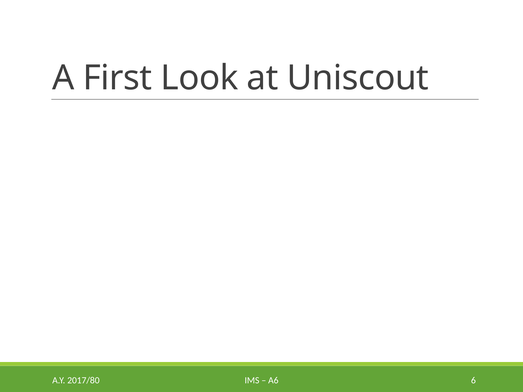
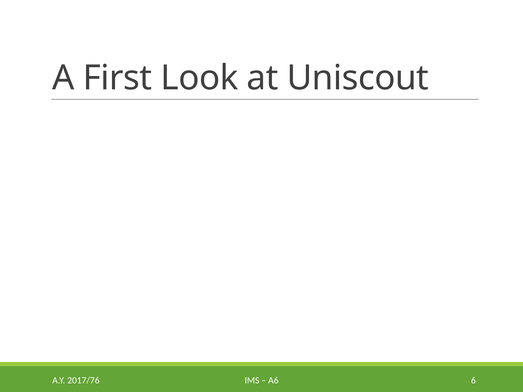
2017/80: 2017/80 -> 2017/76 (83, 381)
